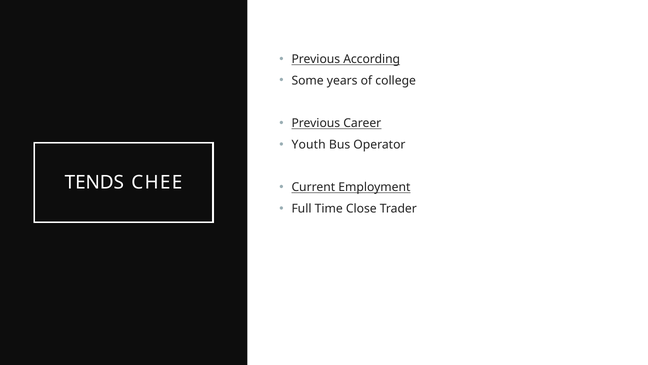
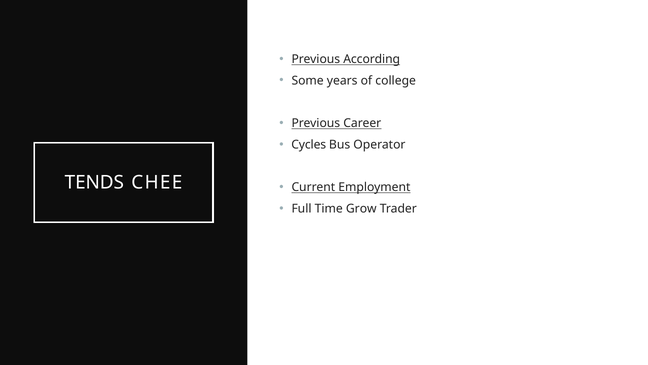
Youth: Youth -> Cycles (309, 145)
Close: Close -> Grow (361, 209)
